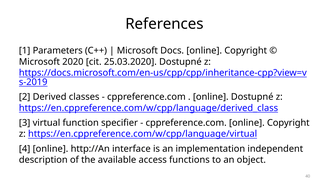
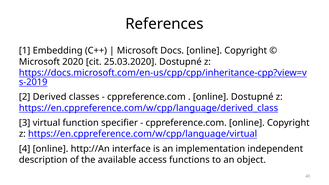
Parameters: Parameters -> Embedding (58, 51)
